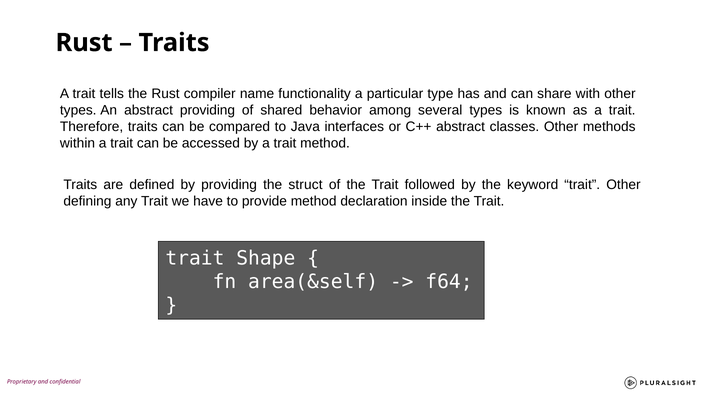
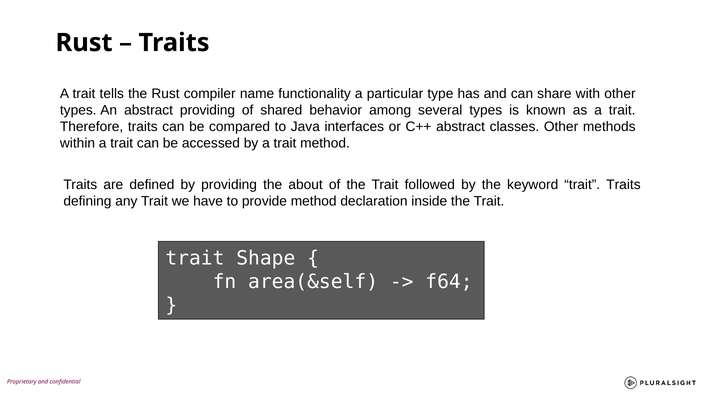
struct: struct -> about (306, 184)
trait Other: Other -> Traits (623, 184)
